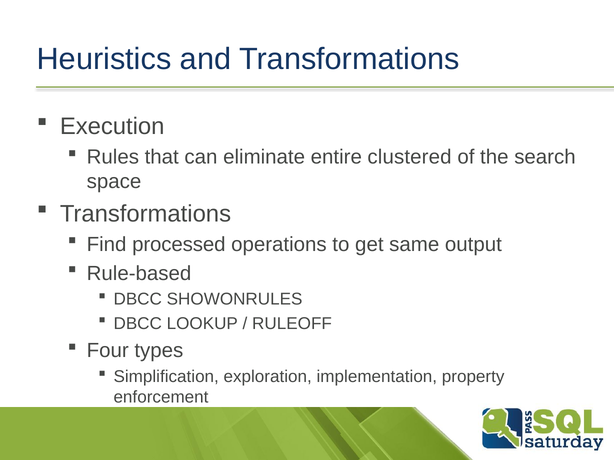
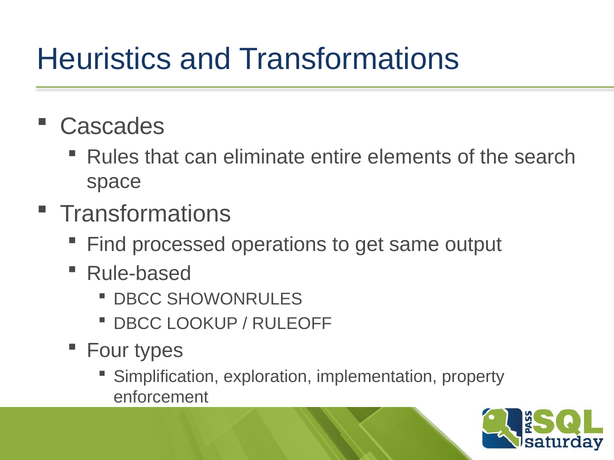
Execution: Execution -> Cascades (112, 127)
clustered: clustered -> elements (410, 157)
